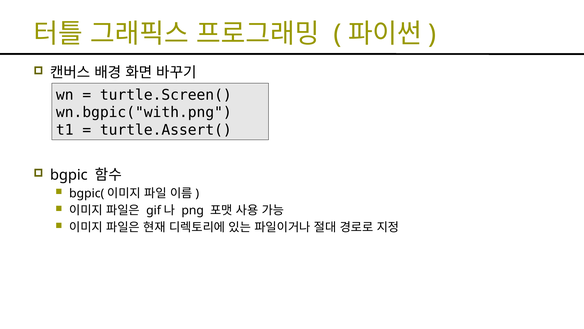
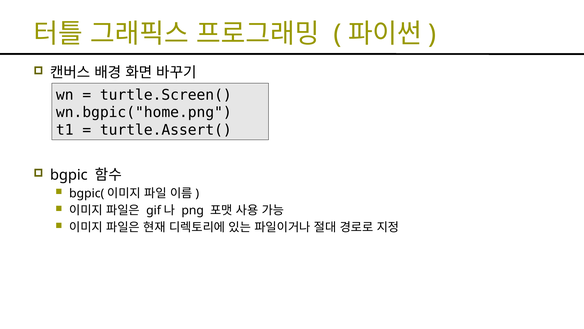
wn.bgpic("with.png: wn.bgpic("with.png -> wn.bgpic("home.png (144, 112)
